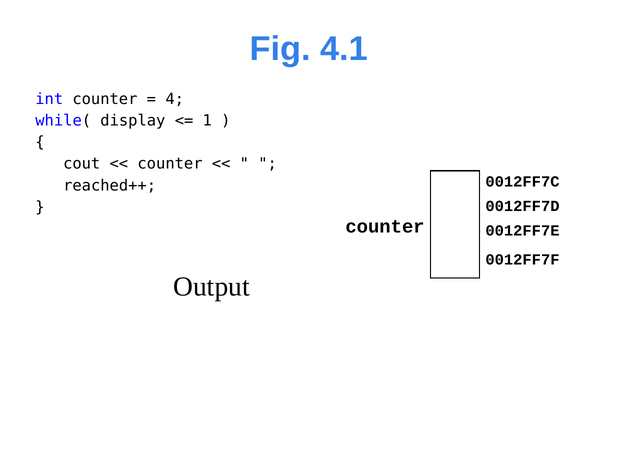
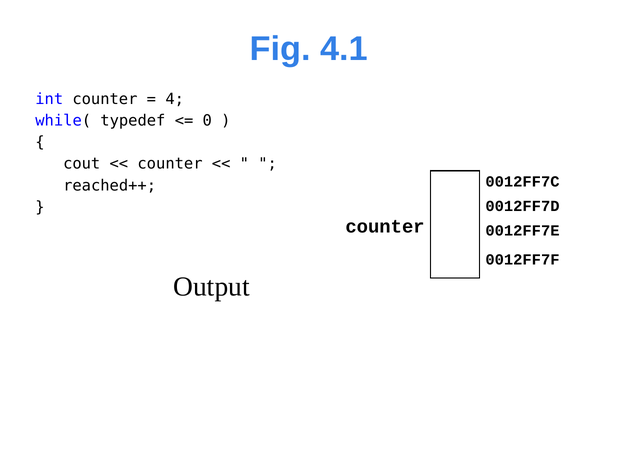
display: display -> typedef (133, 121)
1: 1 -> 0 (207, 121)
